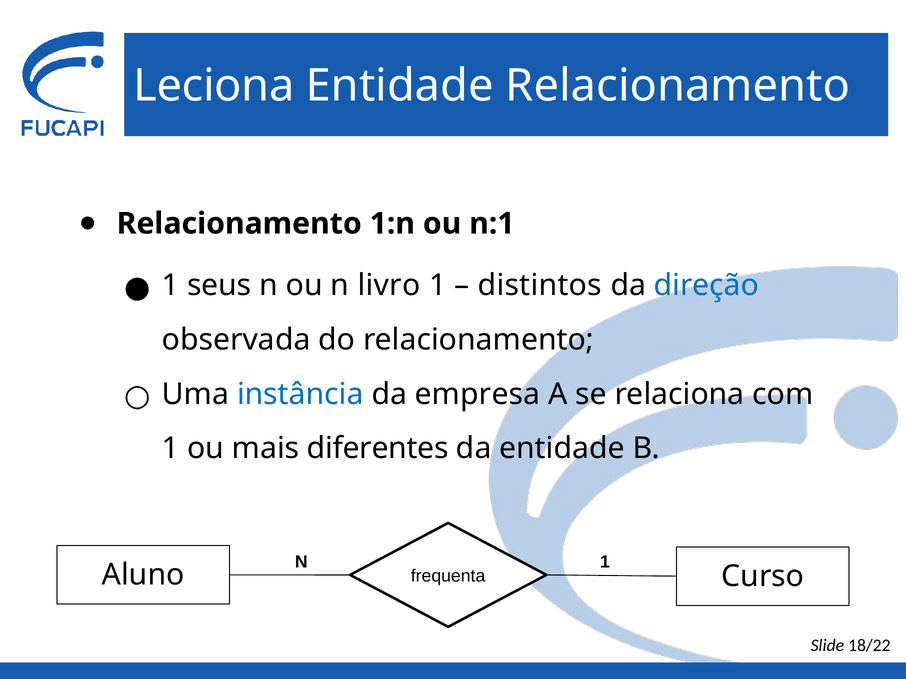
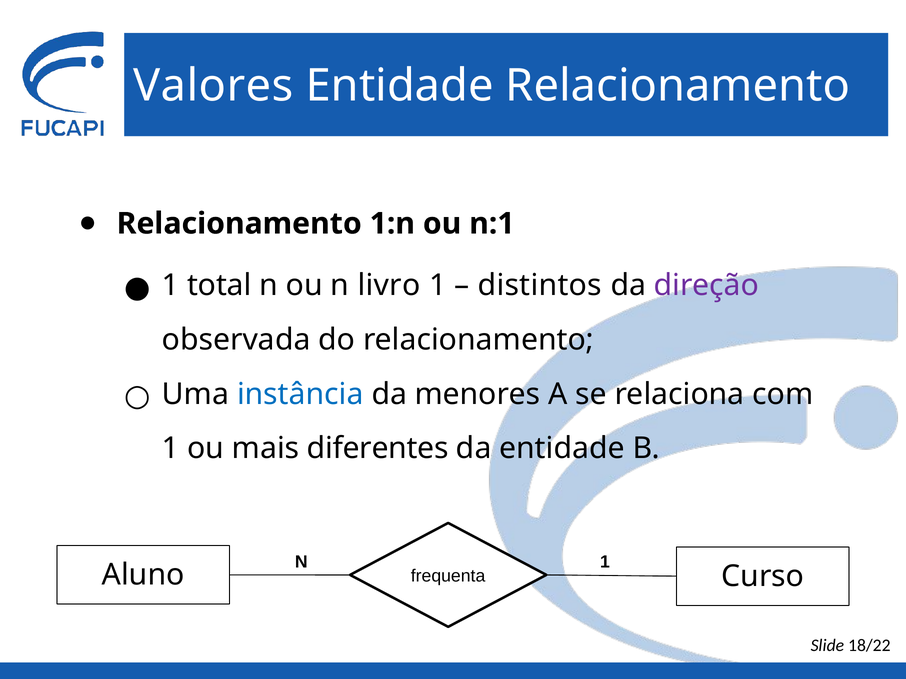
Leciona: Leciona -> Valores (213, 86)
seus: seus -> total (219, 286)
direção colour: blue -> purple (706, 286)
empresa: empresa -> menores (478, 394)
